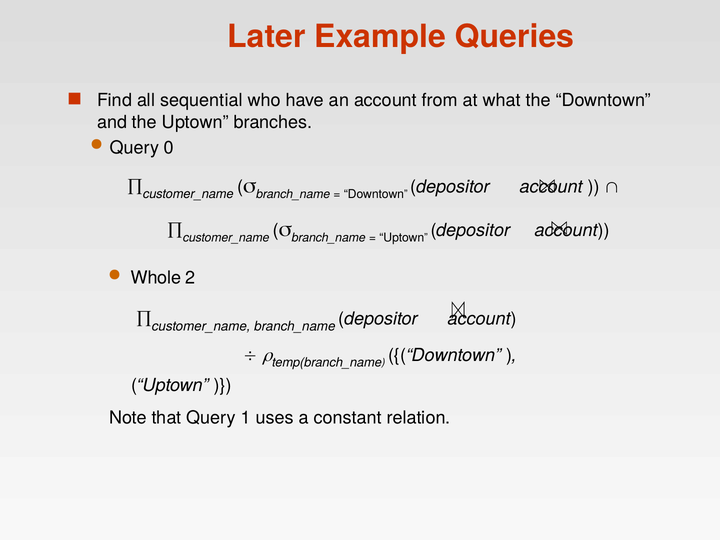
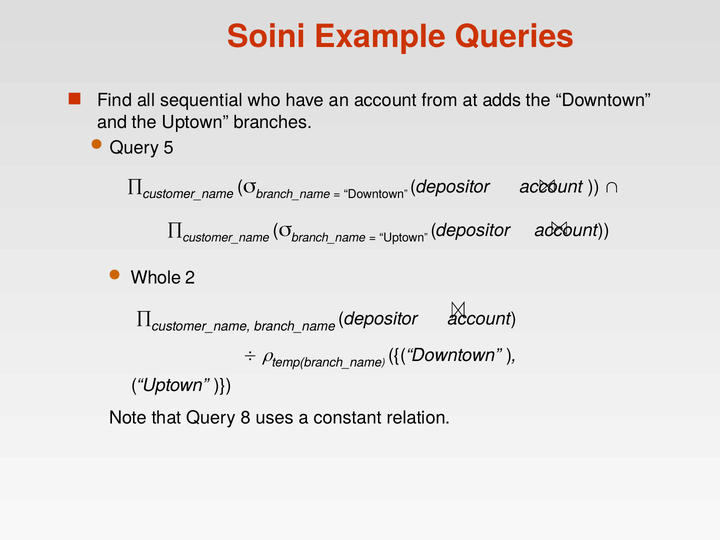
Later: Later -> Soini (266, 37)
what: what -> adds (502, 101)
0: 0 -> 5 (169, 148)
1: 1 -> 8 (246, 418)
